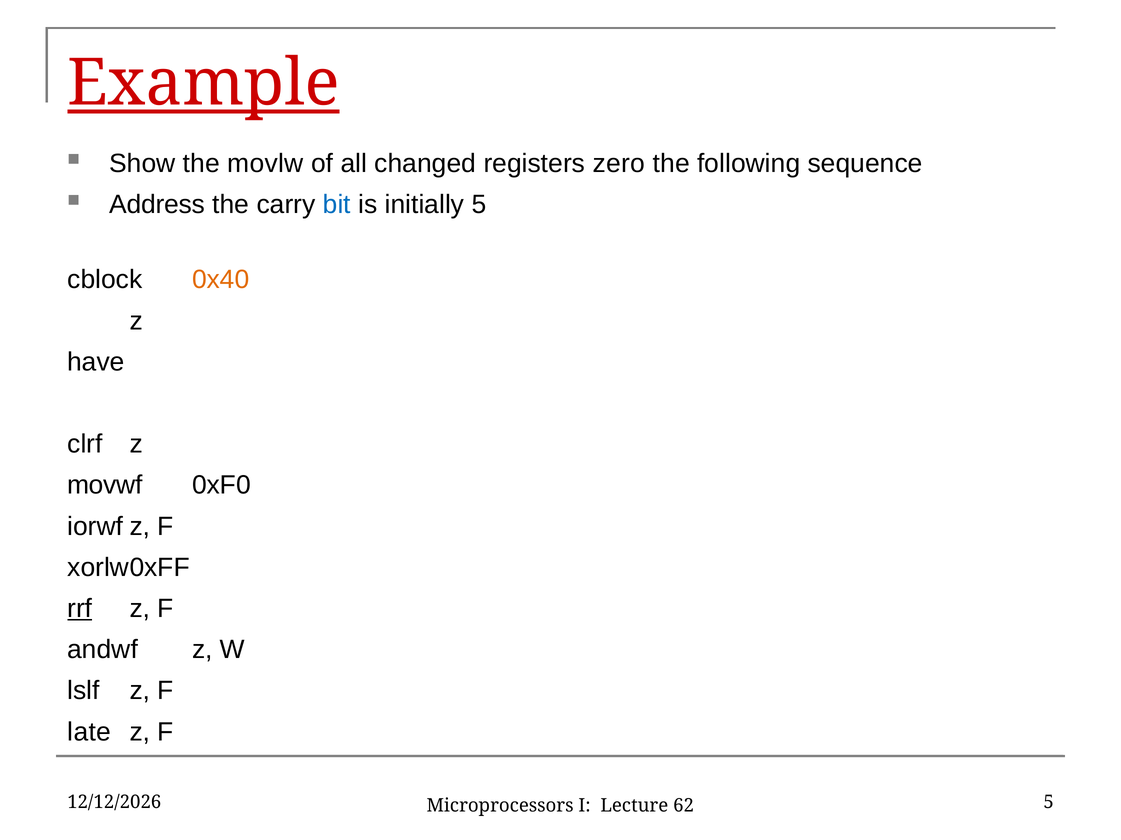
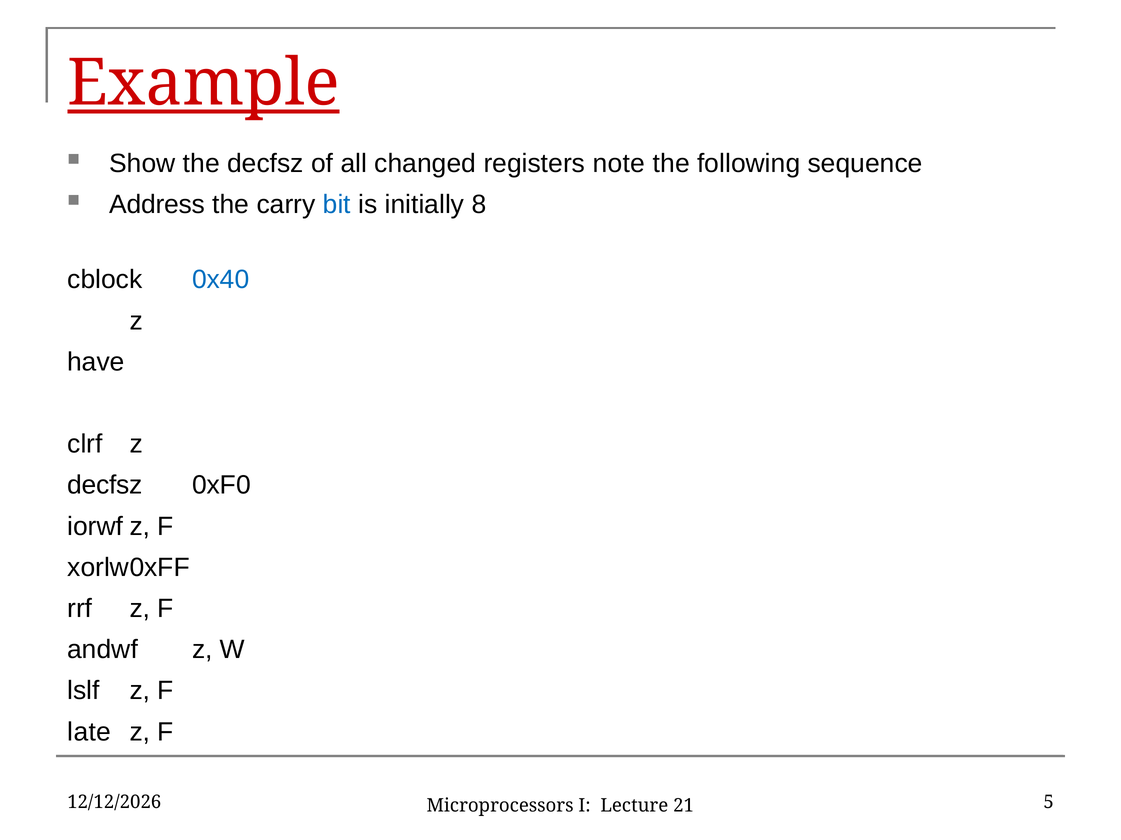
the movlw: movlw -> decfsz (265, 163)
zero: zero -> note (619, 163)
initially 5: 5 -> 8 (479, 205)
0x40 colour: orange -> blue (221, 280)
movwf: movwf -> decfsz (105, 486)
rrf underline: present -> none (80, 609)
62: 62 -> 21 (684, 807)
